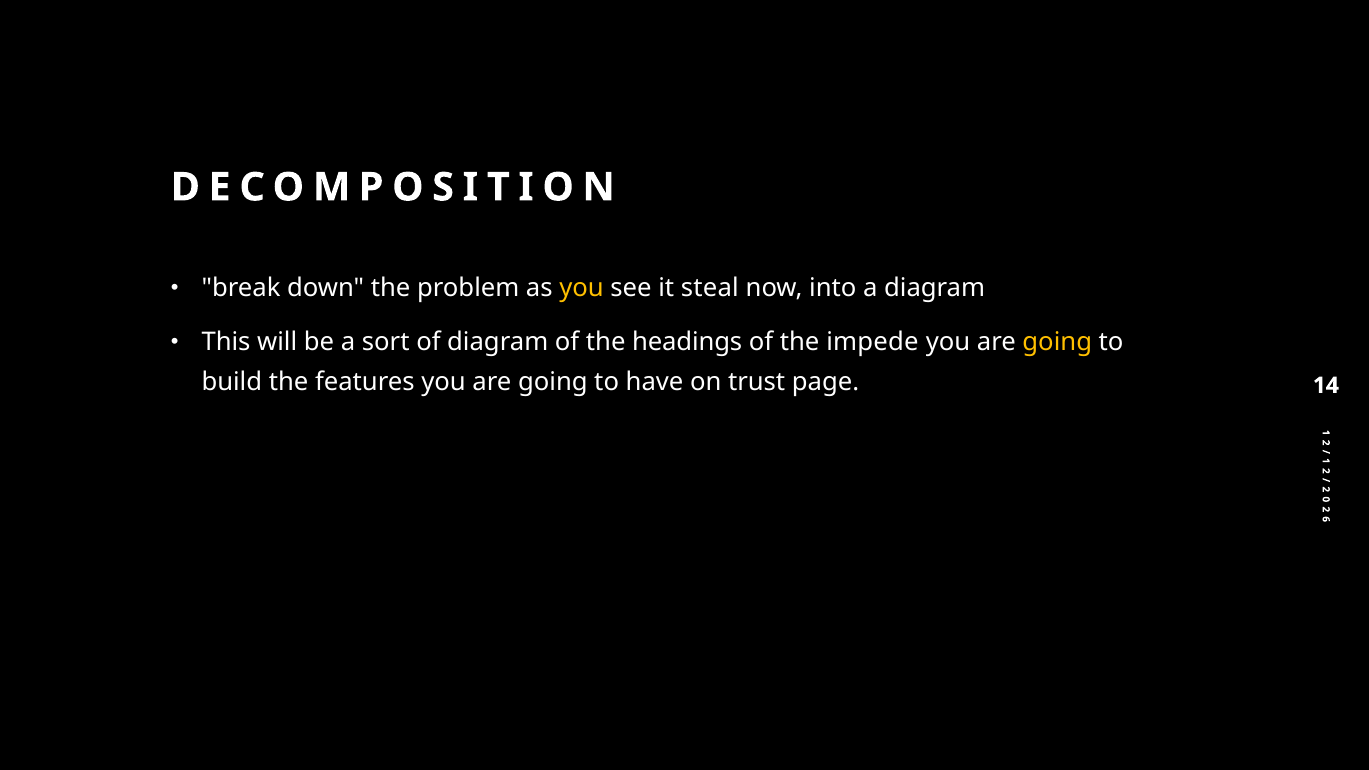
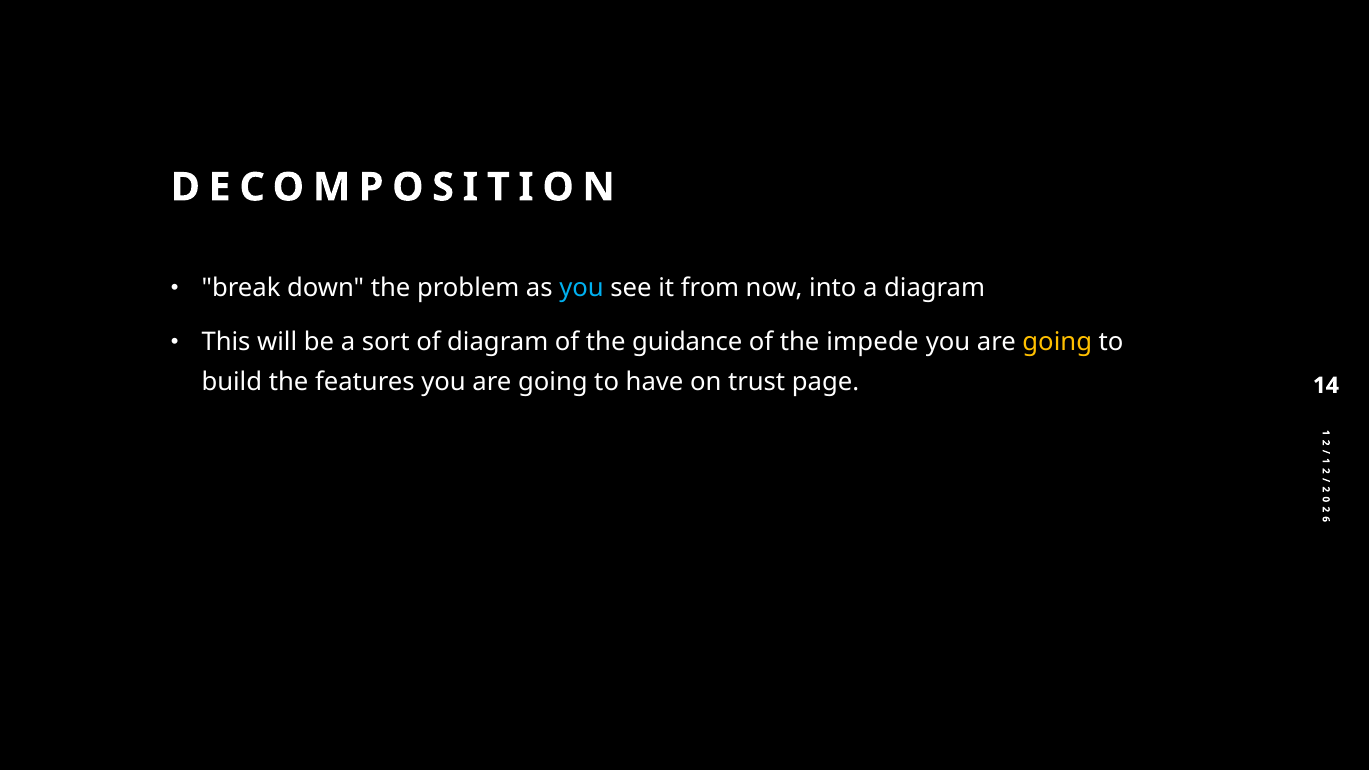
you colour: yellow -> light blue (582, 288)
steal: steal -> from (710, 288)
headings: headings -> guidance (687, 343)
